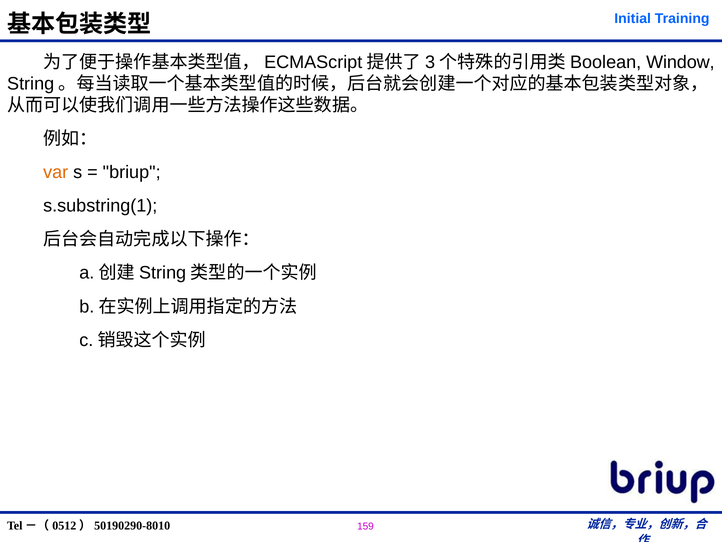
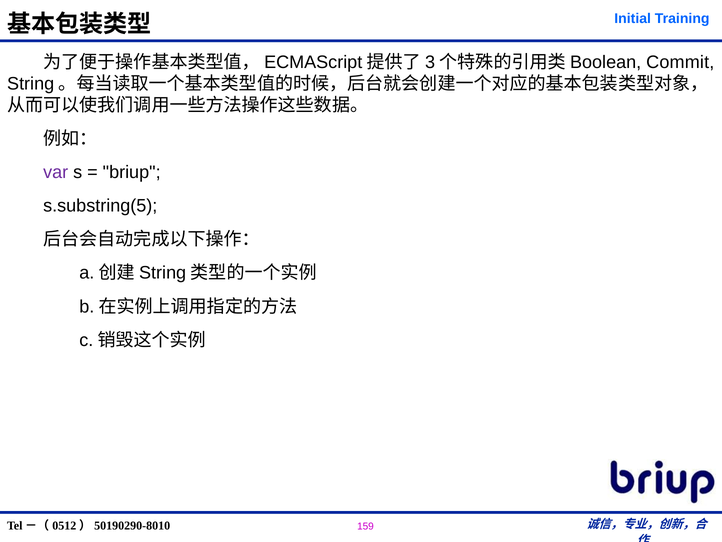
Window: Window -> Commit (680, 62)
var colour: orange -> purple (56, 172)
s.substring(1: s.substring(1 -> s.substring(5 (100, 206)
